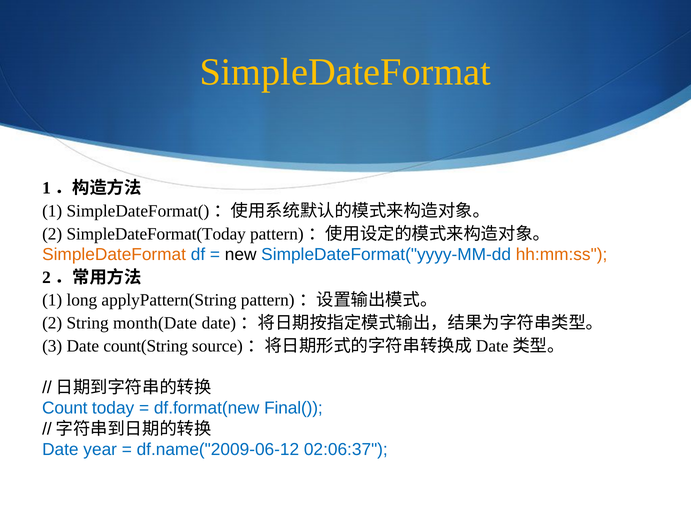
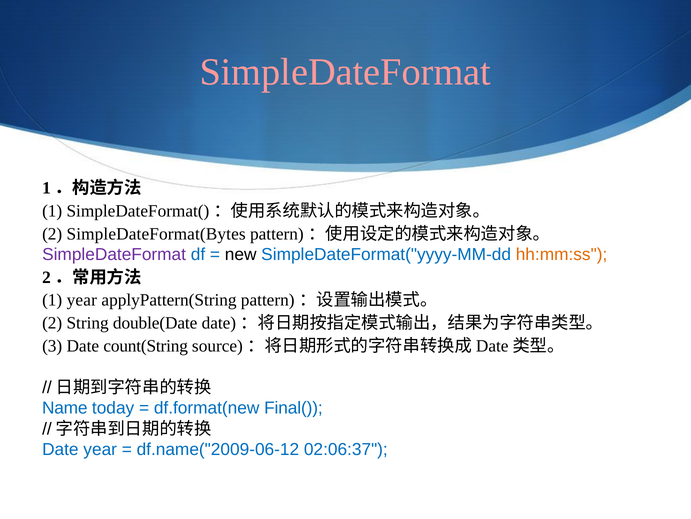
SimpleDateFormat colour: yellow -> pink (345, 72)
SimpleDateFormat(Today: SimpleDateFormat(Today -> SimpleDateFormat(Bytes (156, 233)
SimpleDateFormat colour: orange -> purple (114, 254)
1 long: long -> year (82, 300)
month(Date: month(Date -> double(Date (155, 323)
Count: Count -> Name (65, 408)
